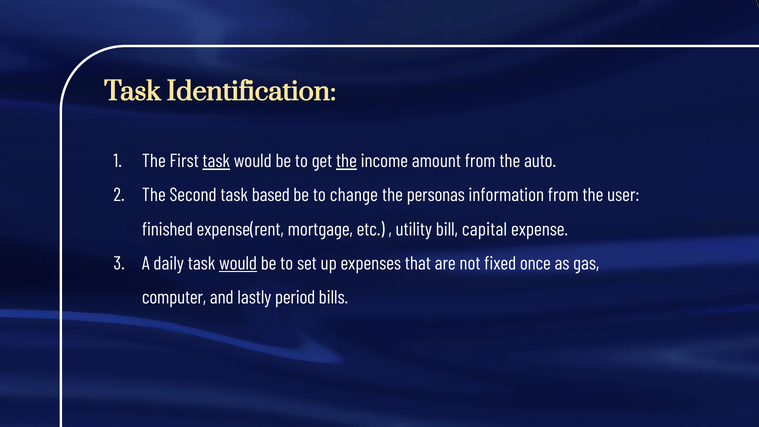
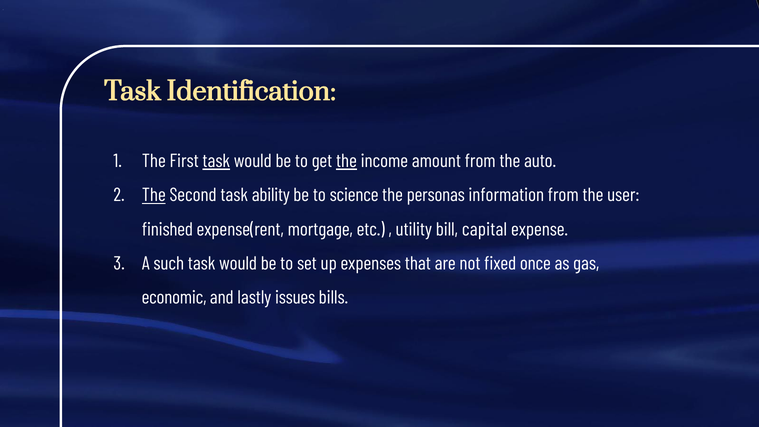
The underline: none -> present (154, 195)
based: based -> ability (271, 195)
change: change -> science (354, 195)
daily: daily -> such (169, 263)
would underline: present -> none (238, 263)
computer: computer -> economic (174, 298)
period: period -> issues (295, 298)
